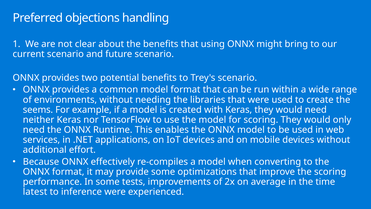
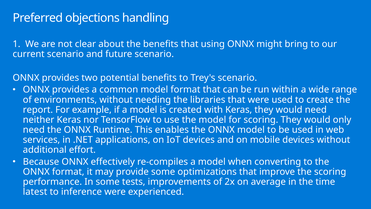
seems: seems -> report (38, 110)
